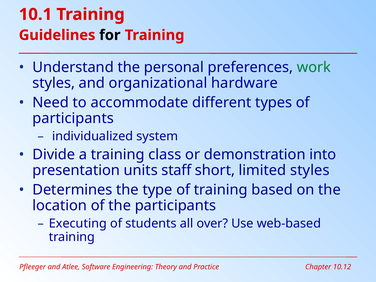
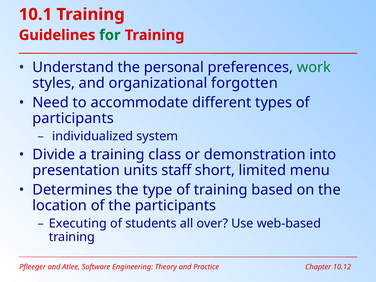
for colour: black -> green (110, 35)
hardware: hardware -> forgotten (244, 83)
limited styles: styles -> menu (310, 170)
